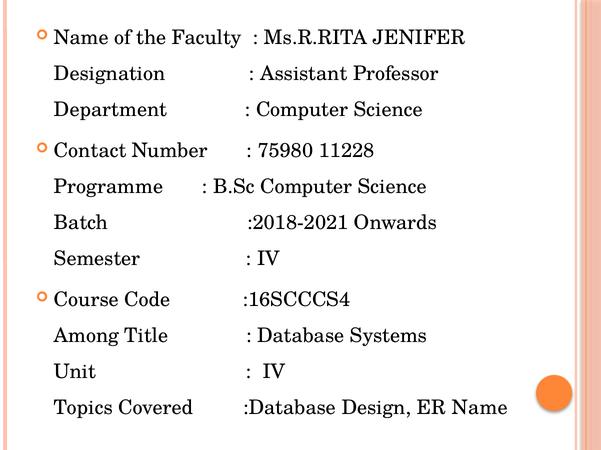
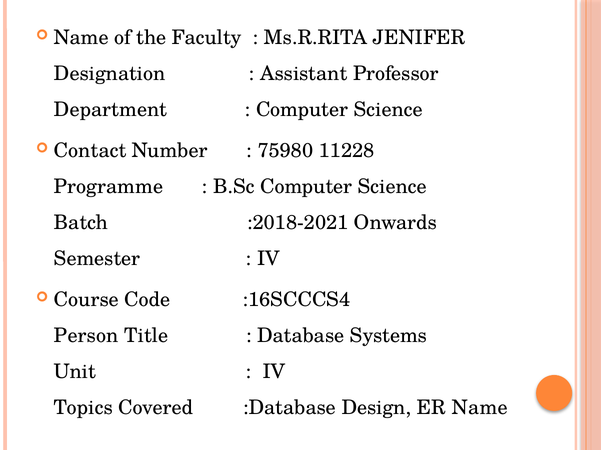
Among: Among -> Person (86, 336)
